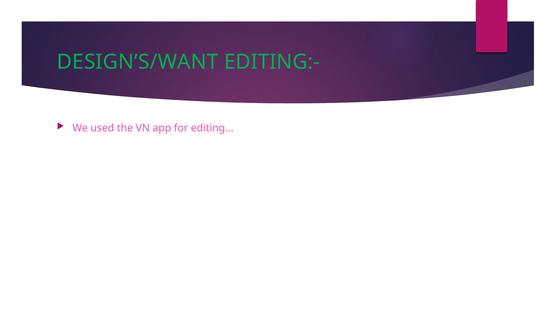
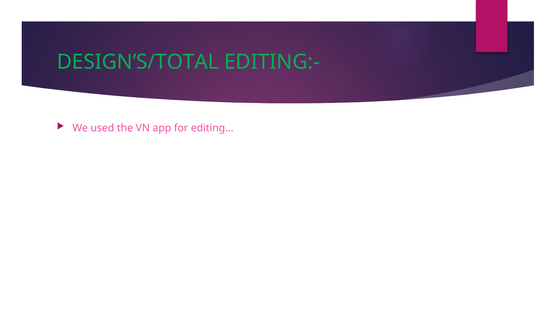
DESIGN’S/WANT: DESIGN’S/WANT -> DESIGN’S/TOTAL (138, 62)
